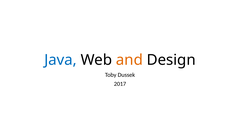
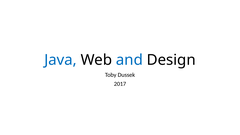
and colour: orange -> blue (129, 60)
